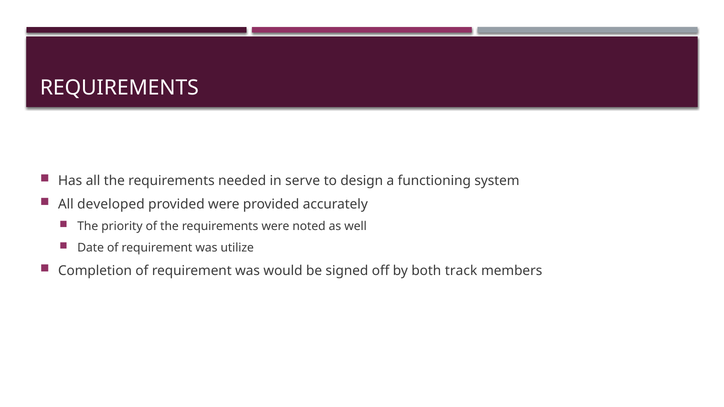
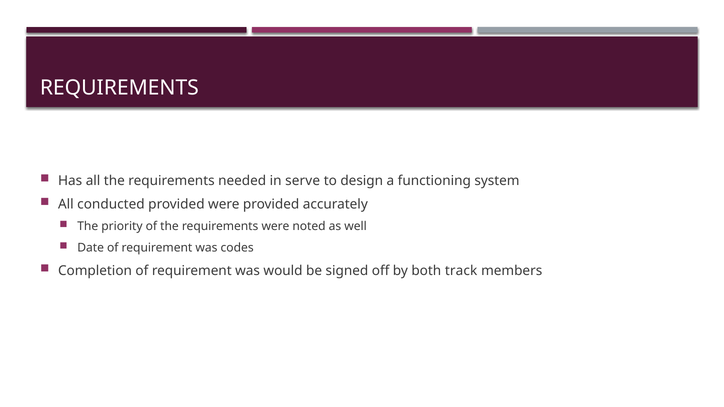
developed: developed -> conducted (111, 204)
utilize: utilize -> codes (237, 248)
